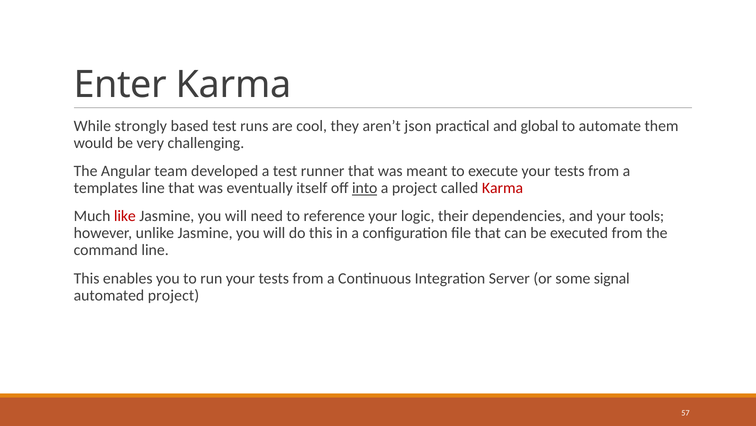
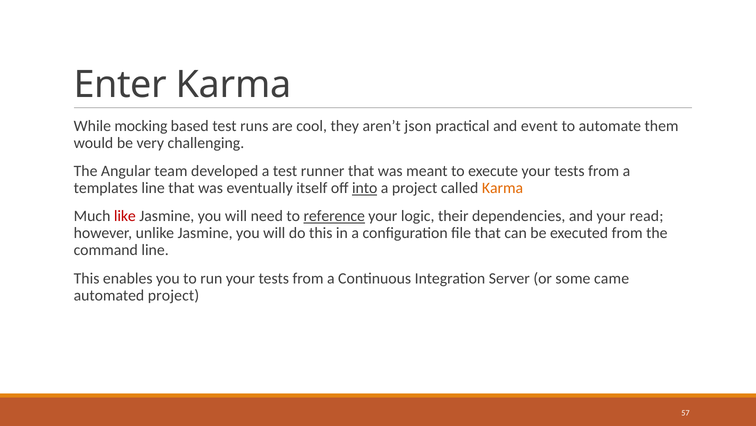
strongly: strongly -> mocking (141, 126)
global: global -> event (539, 126)
Karma colour: red -> orange (503, 188)
reference underline: none -> present (334, 216)
tools: tools -> read (647, 216)
signal: signal -> came (612, 278)
